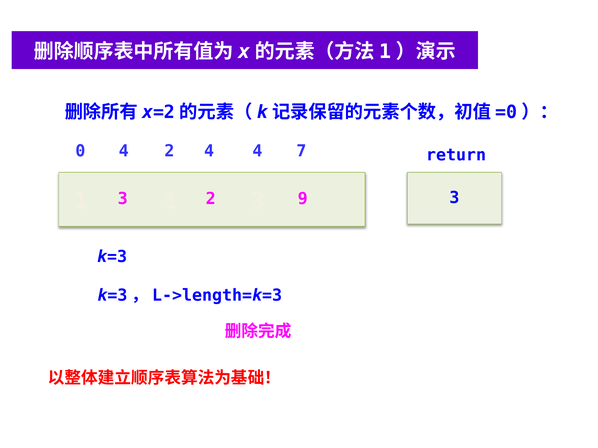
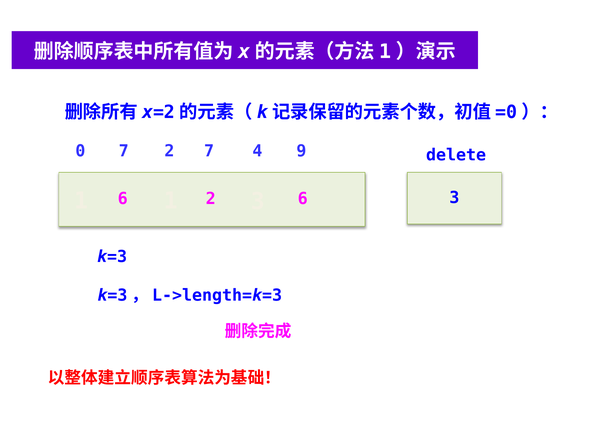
0 4: 4 -> 7 (124, 151)
2 4: 4 -> 7 (209, 151)
7: 7 -> 9 (301, 151)
return: return -> delete (456, 155)
1 3: 3 -> 6 (123, 199)
2 9: 9 -> 6 (303, 199)
